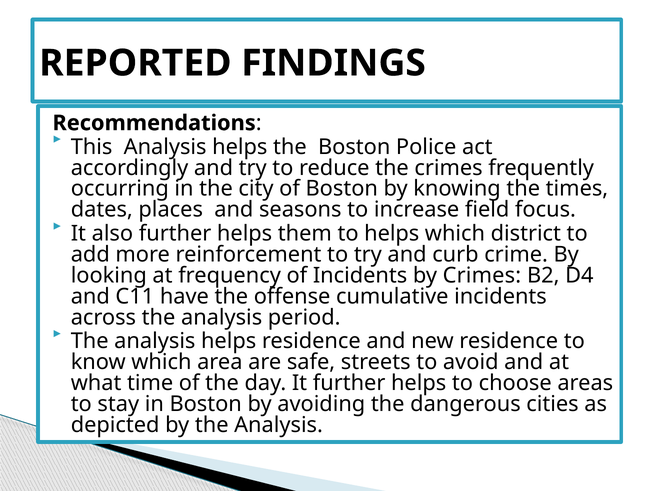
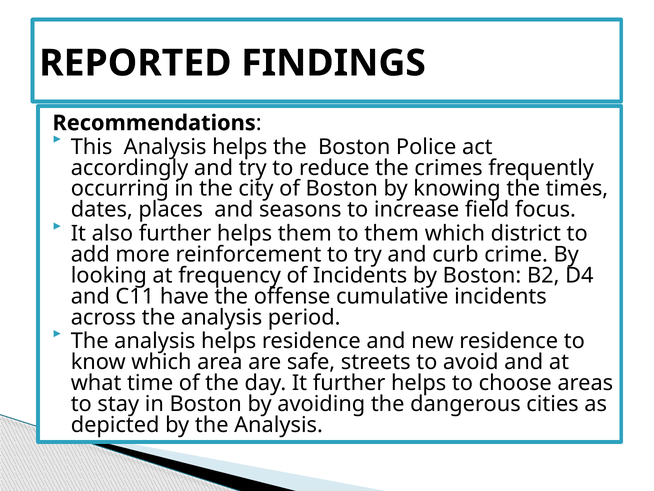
to helps: helps -> them (392, 233)
by Crimes: Crimes -> Boston (482, 275)
